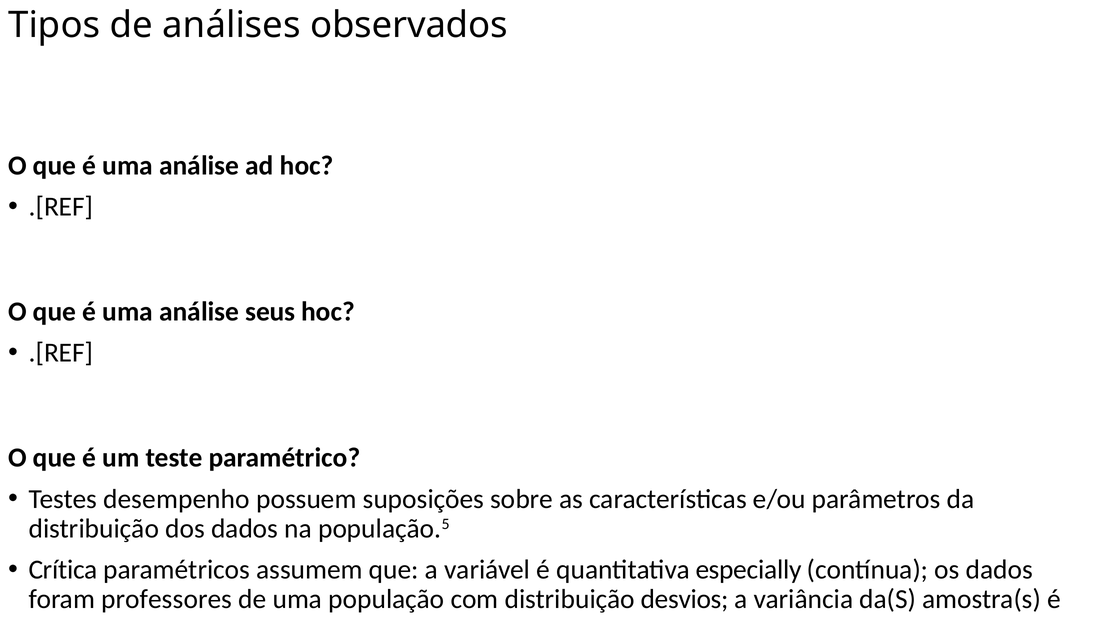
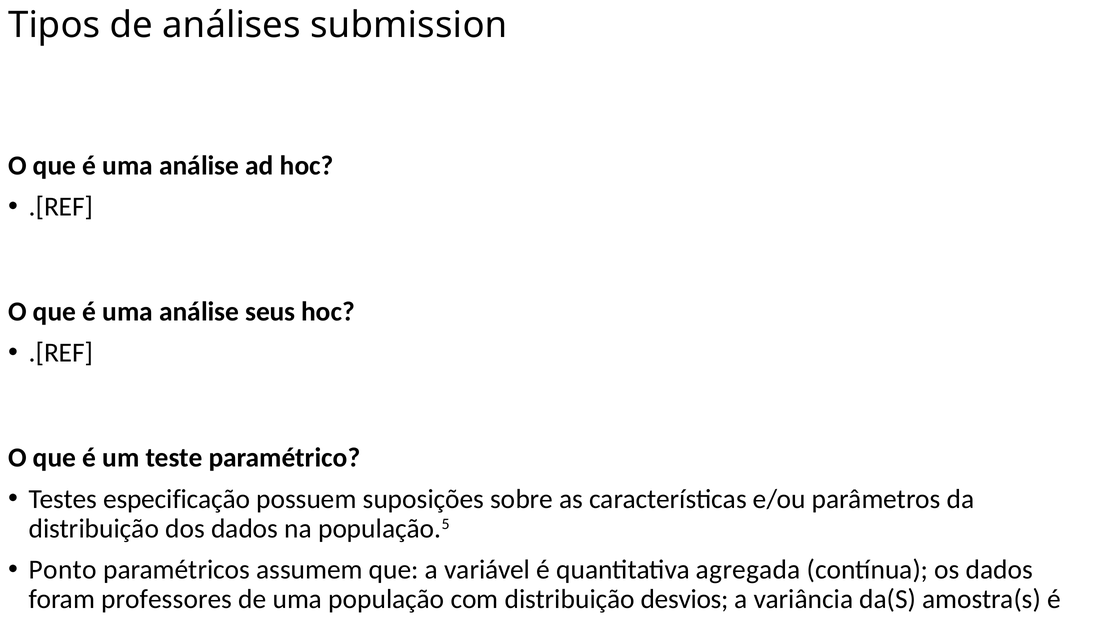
observados: observados -> submission (409, 25)
desempenho: desempenho -> especificação (177, 499)
Crítica: Crítica -> Ponto (63, 569)
especially: especially -> agregada (748, 569)
